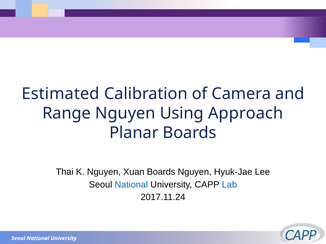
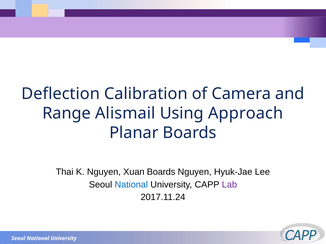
Estimated: Estimated -> Deflection (61, 94)
Range Nguyen: Nguyen -> Alismail (125, 113)
Lab colour: blue -> purple (229, 185)
